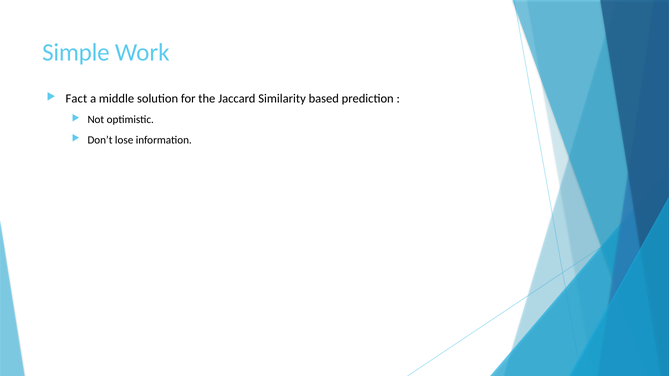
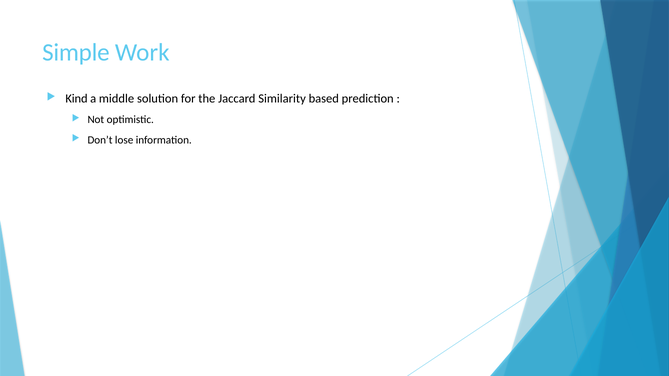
Fact: Fact -> Kind (77, 99)
